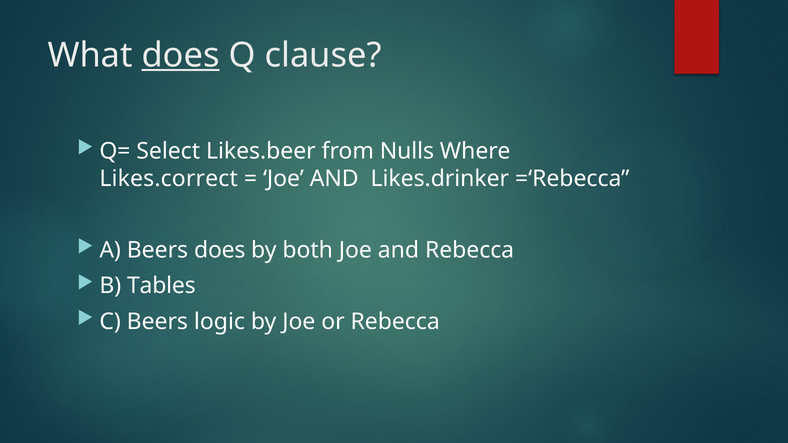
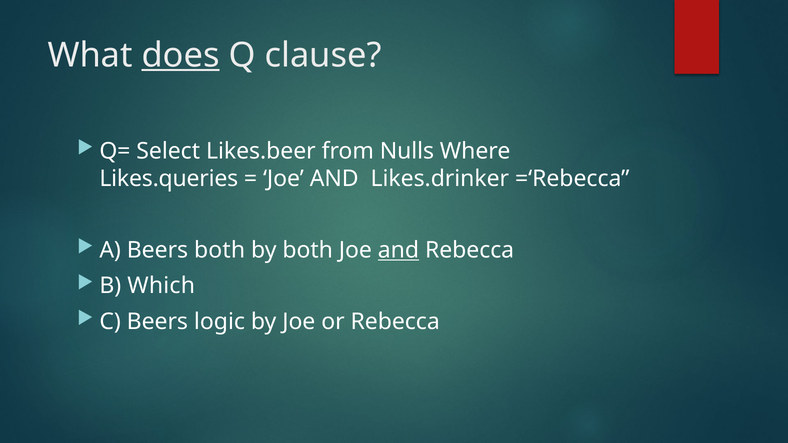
Likes.correct: Likes.correct -> Likes.queries (169, 179)
Beers does: does -> both (220, 250)
and underline: none -> present (398, 250)
Tables: Tables -> Which (161, 286)
